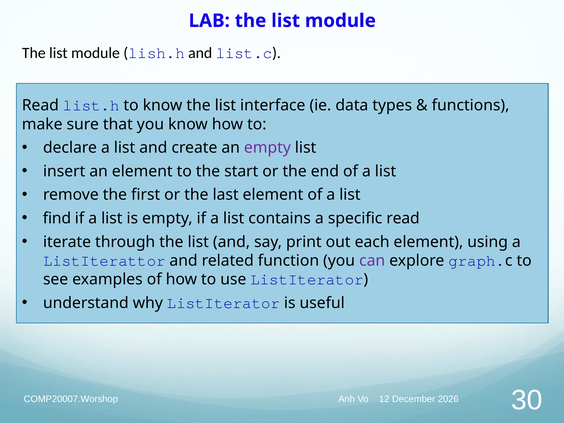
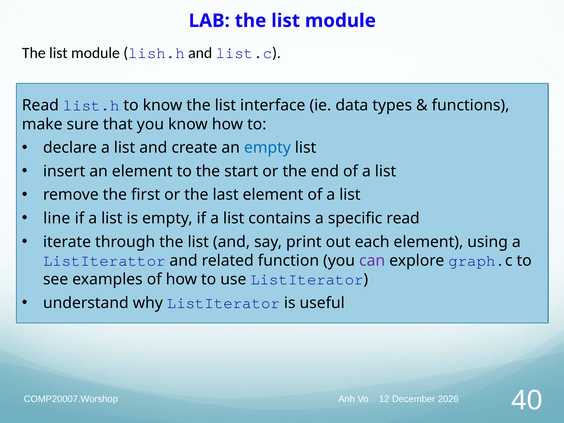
empty colour: purple -> blue (267, 148)
find: find -> line (57, 218)
30: 30 -> 40 (527, 400)
